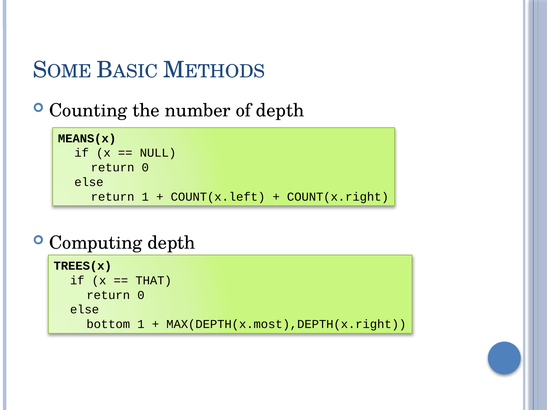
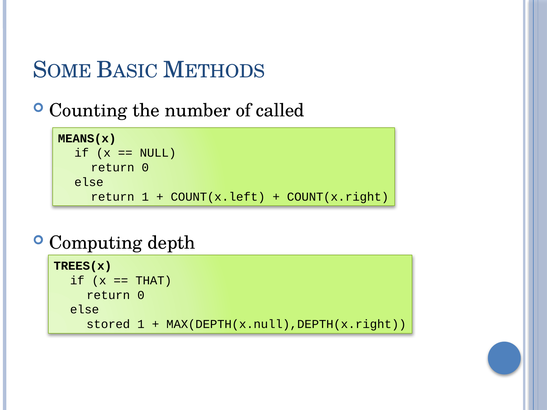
of depth: depth -> called (280, 111)
bottom: bottom -> stored (108, 324)
MAX(DEPTH(x.most),DEPTH(x.right: MAX(DEPTH(x.most),DEPTH(x.right -> MAX(DEPTH(x.null),DEPTH(x.right (286, 324)
